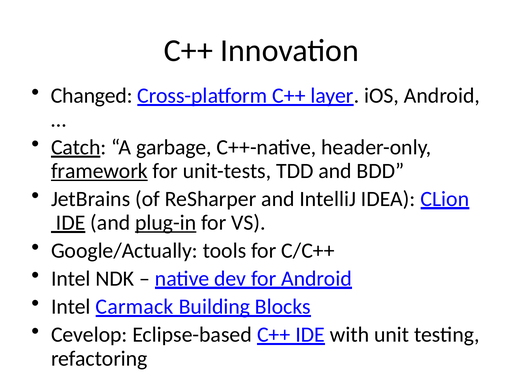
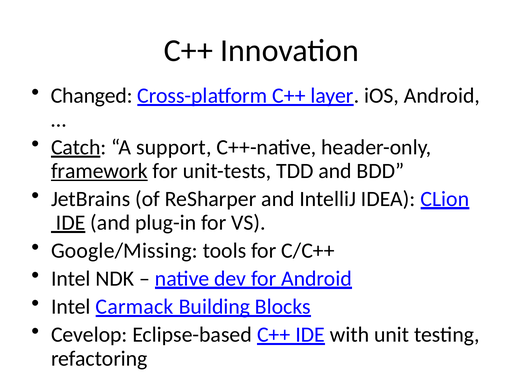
garbage: garbage -> support (174, 147)
plug-in underline: present -> none (166, 223)
Google/Actually: Google/Actually -> Google/Missing (124, 251)
